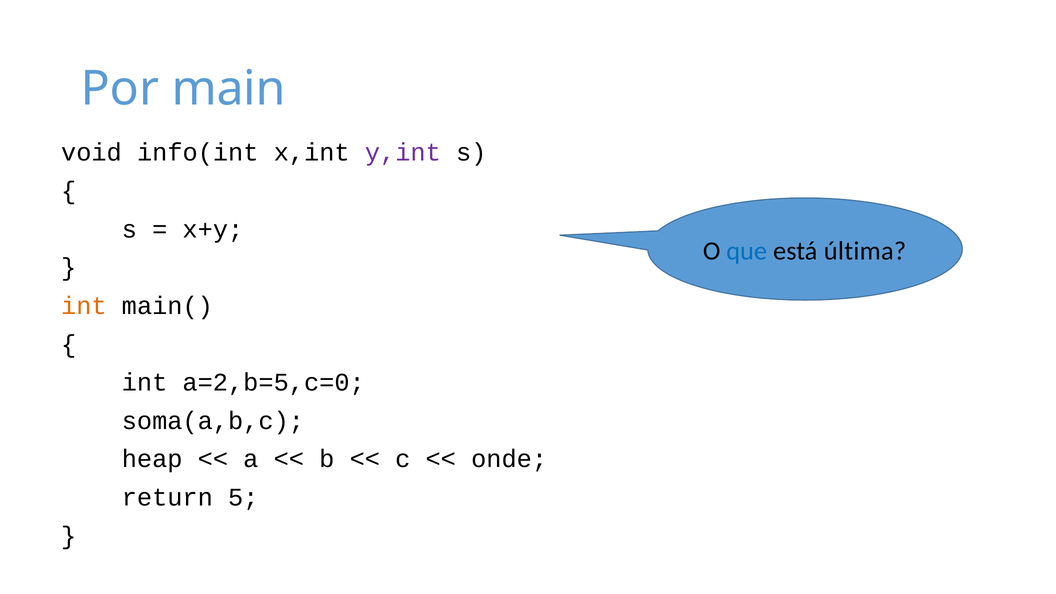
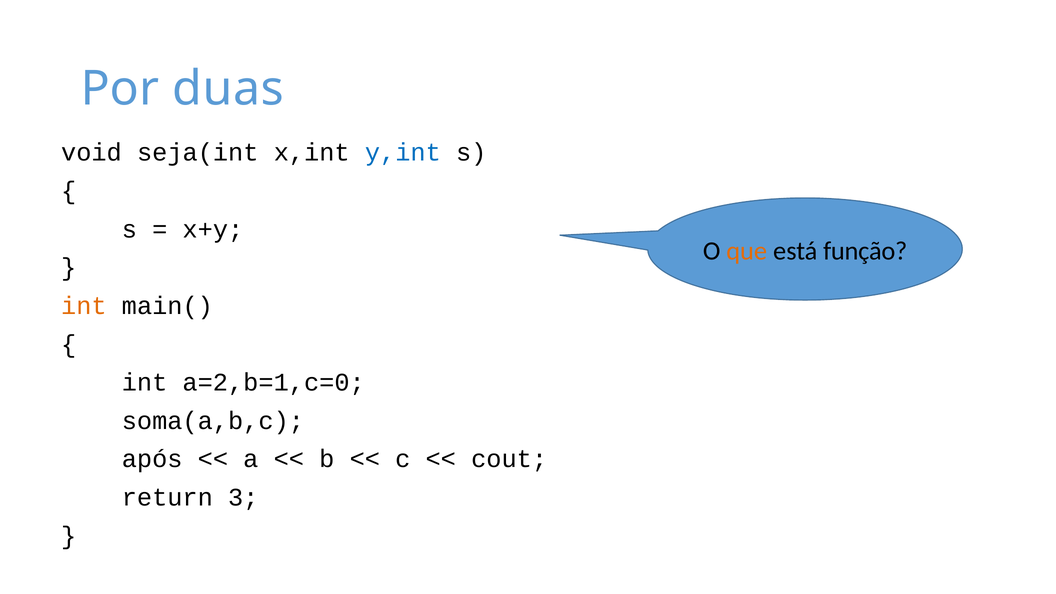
main: main -> duas (228, 89)
info(int: info(int -> seja(int (198, 153)
y,int colour: purple -> blue (403, 153)
que colour: blue -> orange (747, 251)
última: última -> função (865, 251)
a=2,b=5,c=0: a=2,b=5,c=0 -> a=2,b=1,c=0 (274, 383)
heap: heap -> após (152, 459)
onde: onde -> cout (509, 459)
5: 5 -> 3 (243, 497)
